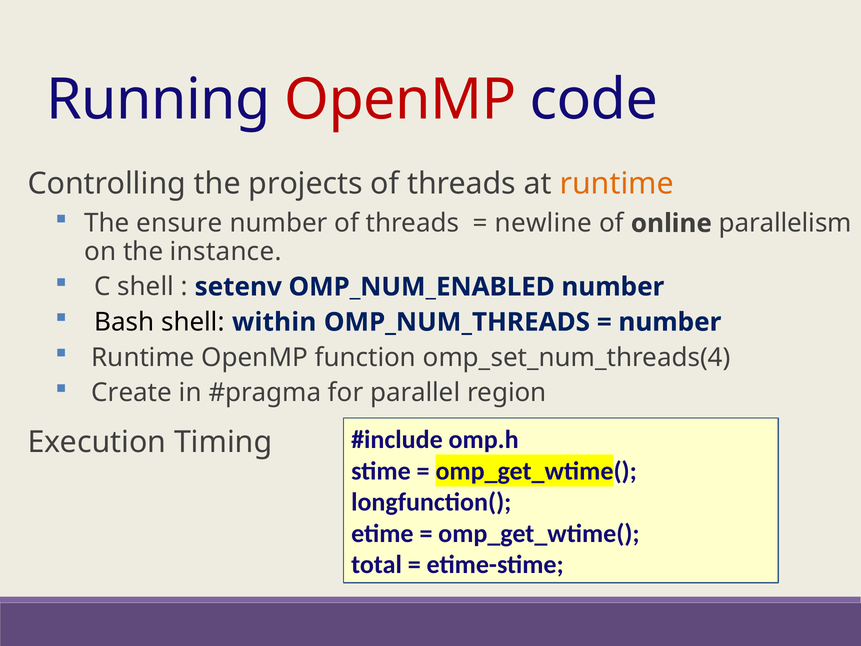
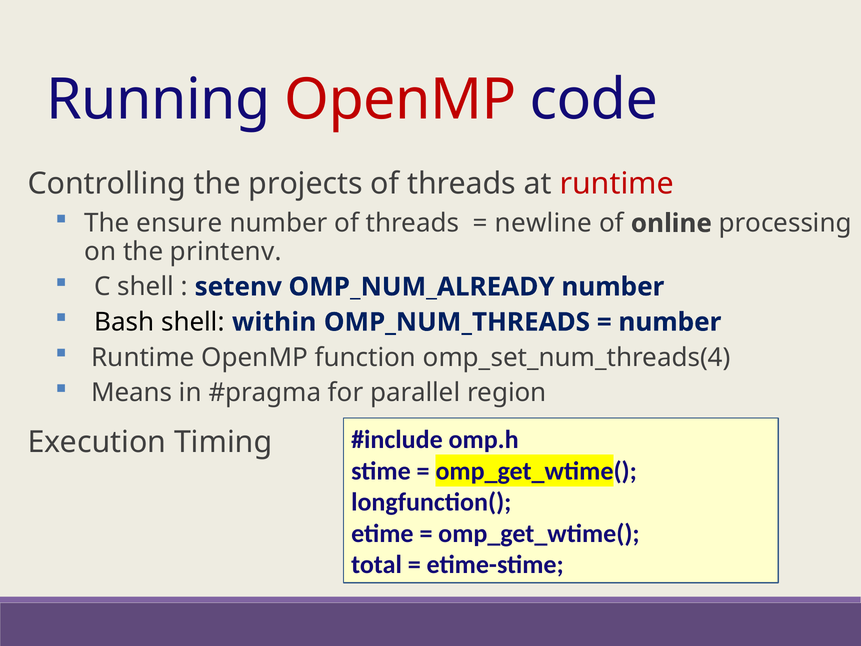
runtime colour: orange -> red (617, 184)
parallelism: parallelism -> processing (785, 223)
instance: instance -> printenv (226, 251)
OMP_NUM_ENABLED: OMP_NUM_ENABLED -> OMP_NUM_ALREADY (422, 287)
Create: Create -> Means (132, 393)
